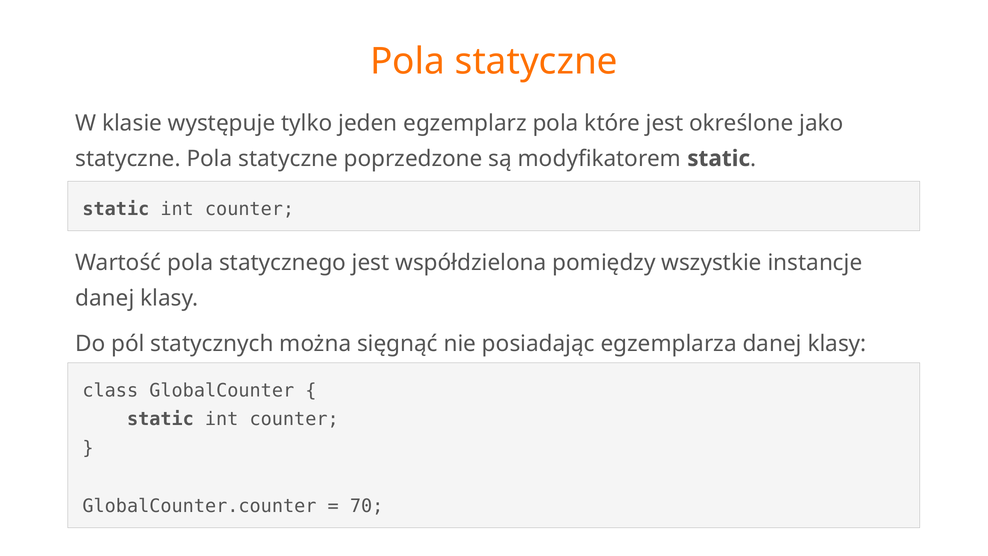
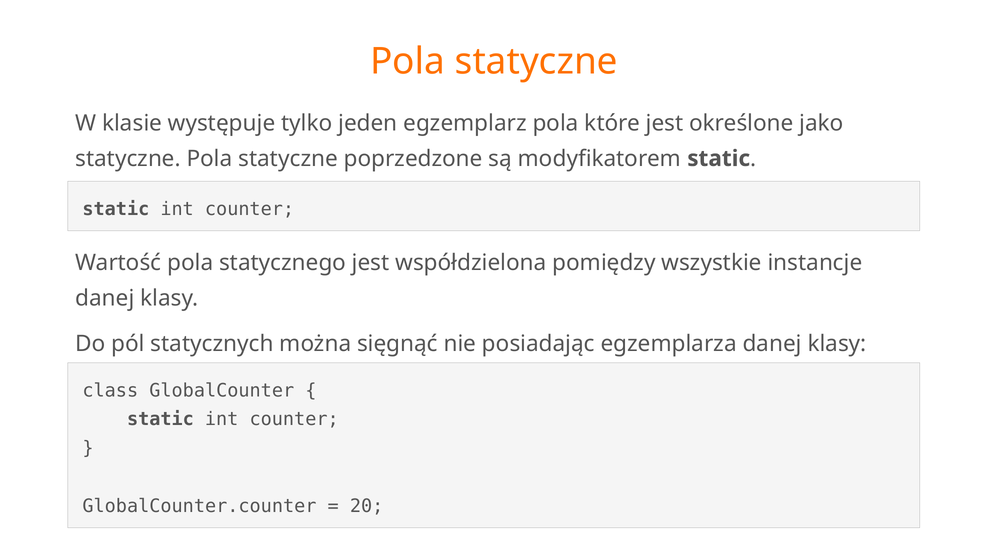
70: 70 -> 20 (367, 506)
